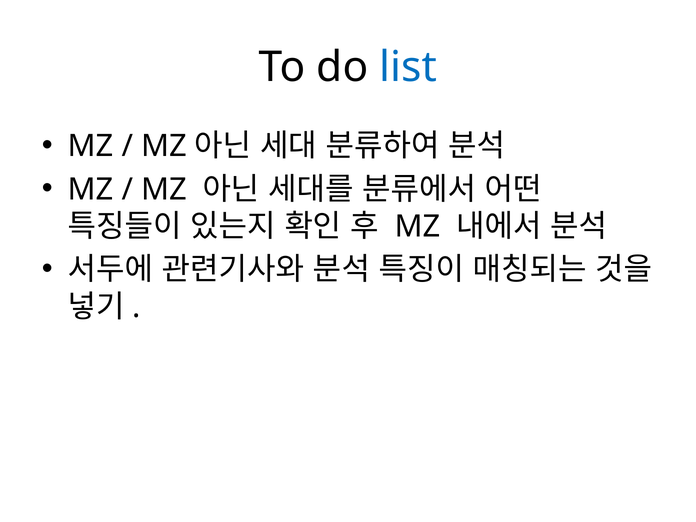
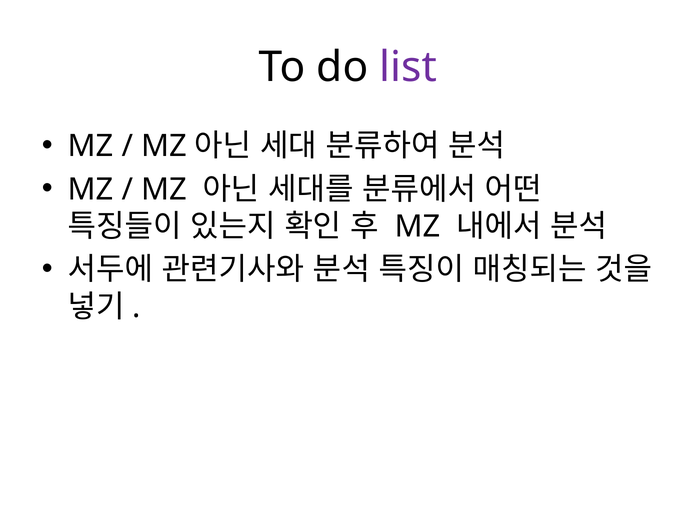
list colour: blue -> purple (408, 67)
